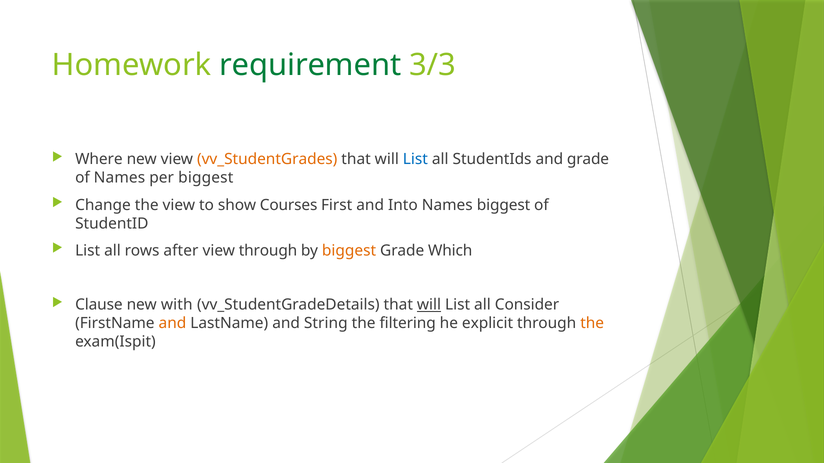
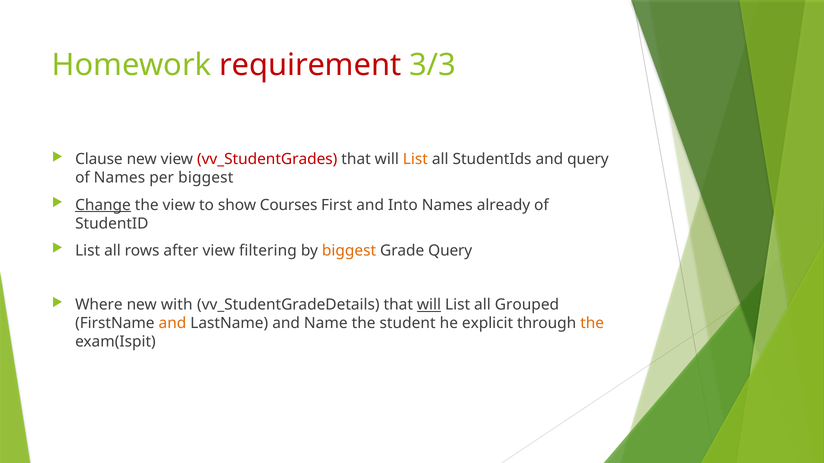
requirement colour: green -> red (310, 65)
Where: Where -> Clause (99, 159)
vv_StudentGrades colour: orange -> red (267, 159)
List colour: blue -> orange (415, 159)
and grade: grade -> query (588, 159)
Change underline: none -> present (103, 205)
Names biggest: biggest -> already (503, 205)
view through: through -> filtering (268, 251)
Grade Which: Which -> Query (450, 251)
Clause: Clause -> Where (99, 305)
Consider: Consider -> Grouped (527, 305)
String: String -> Name (326, 324)
filtering: filtering -> student (408, 324)
